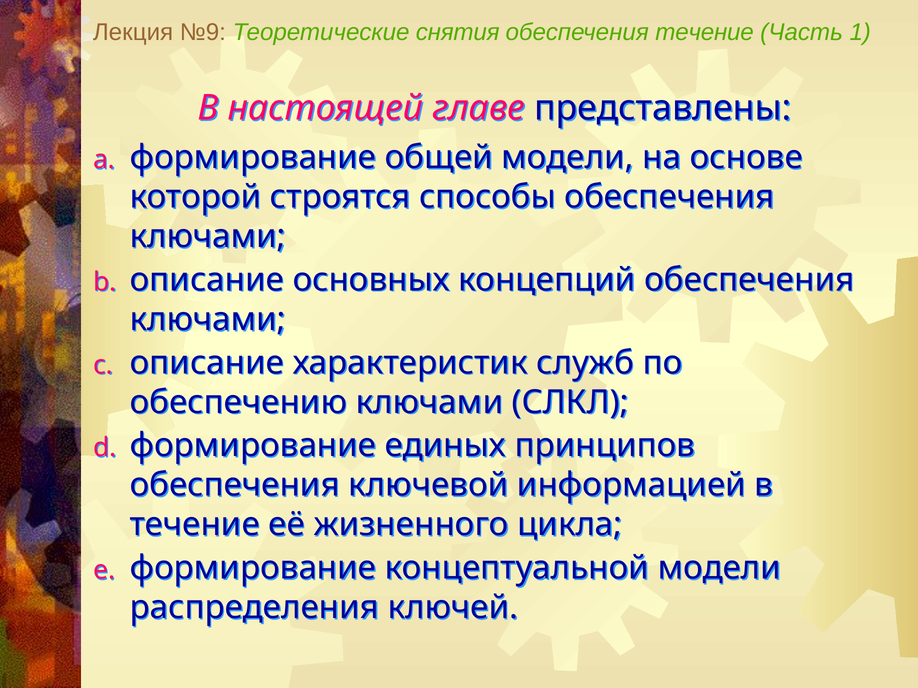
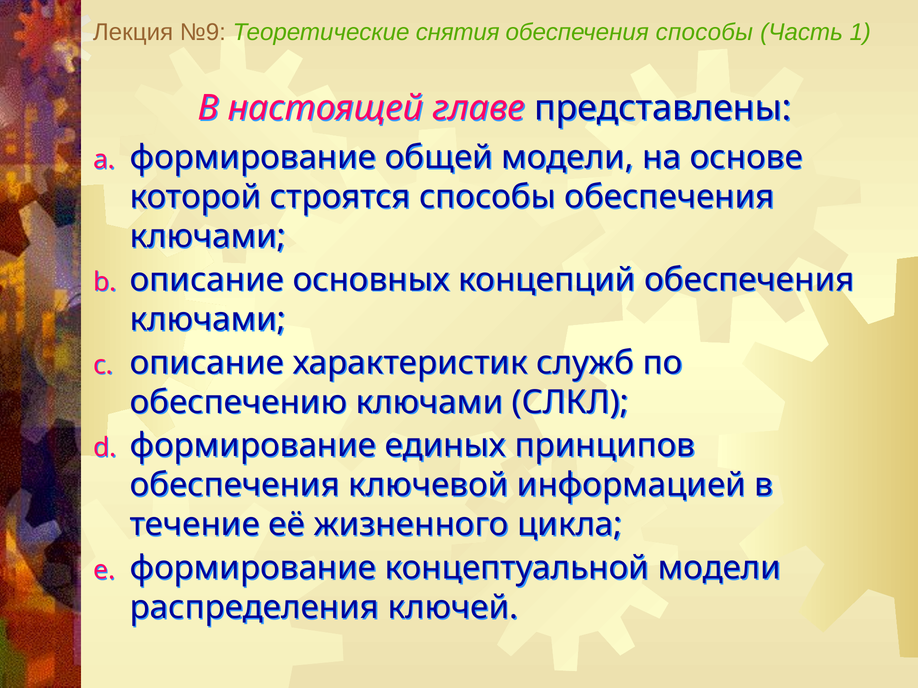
обеспечения течение: течение -> способы (704, 32)
